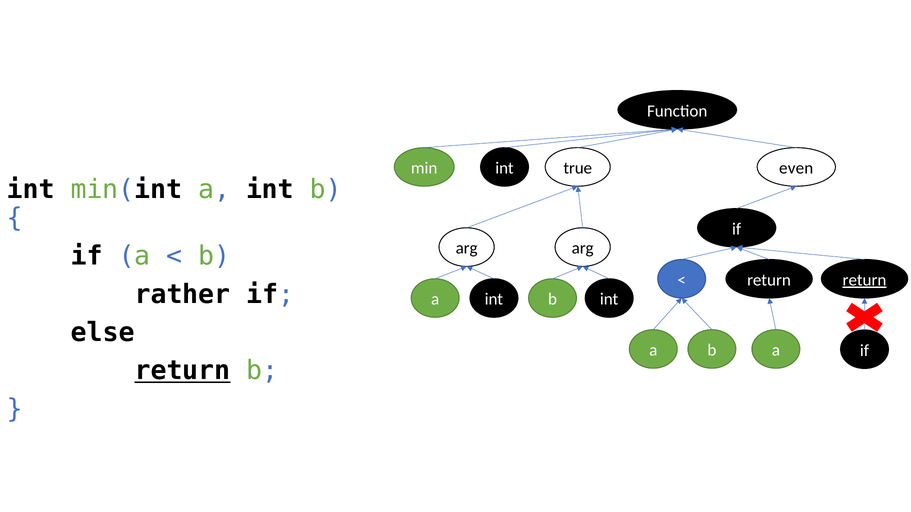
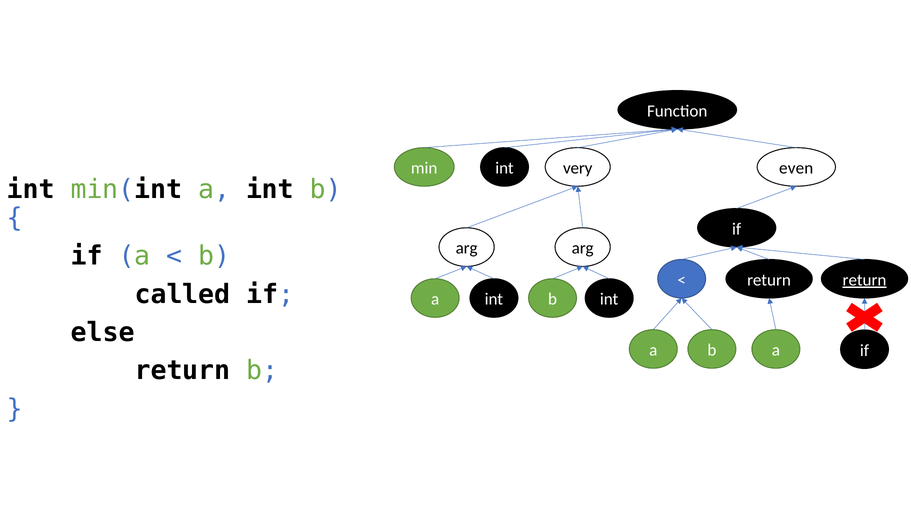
true: true -> very (578, 168)
rather: rather -> called (183, 295)
return underline: present -> none (183, 371)
